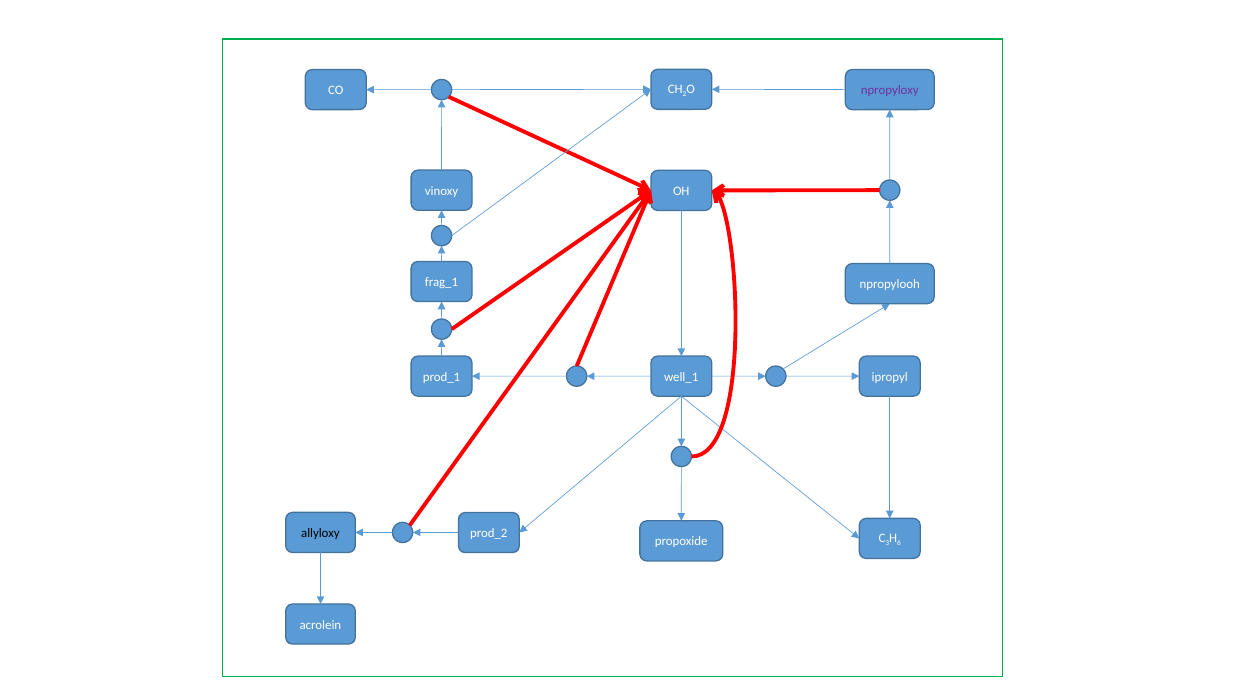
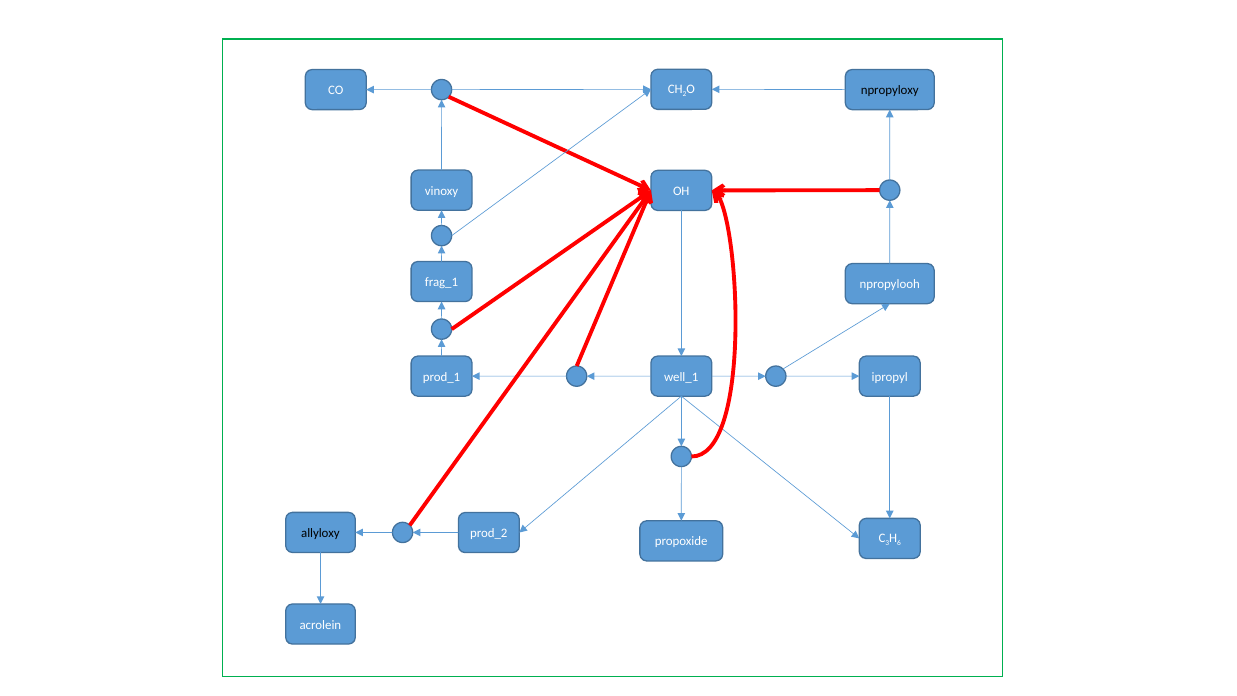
npropyloxy colour: purple -> black (890, 90)
